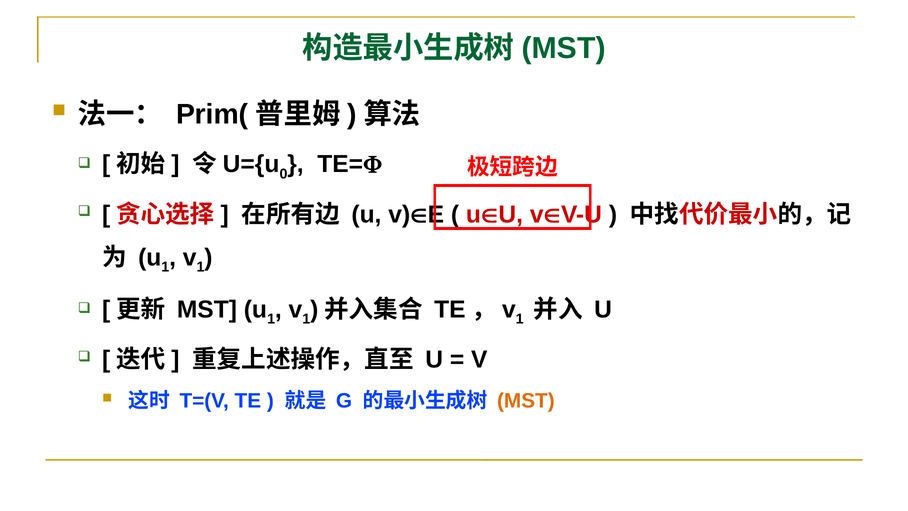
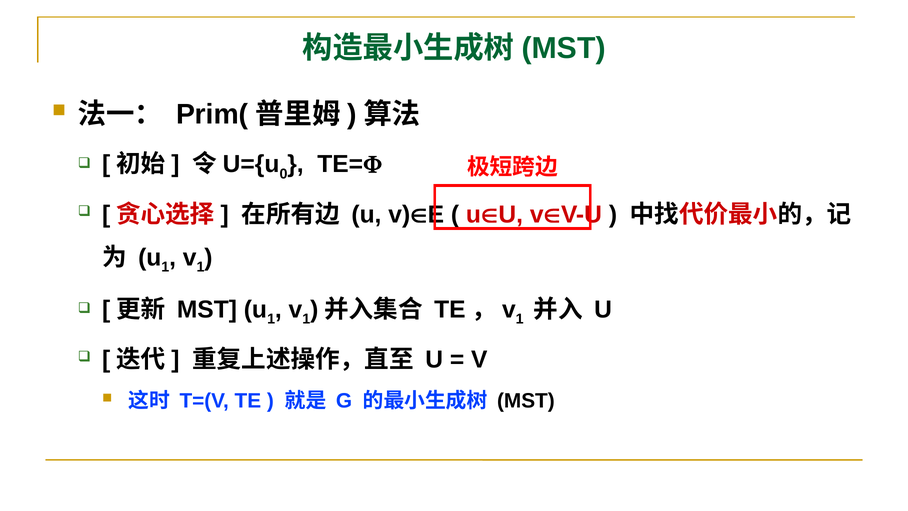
MST colour: orange -> black (526, 401)
